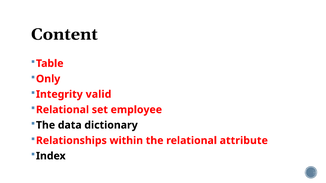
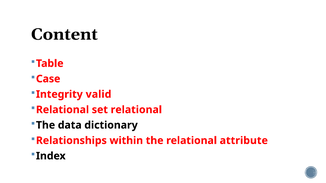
Only: Only -> Case (48, 79)
set employee: employee -> relational (136, 110)
